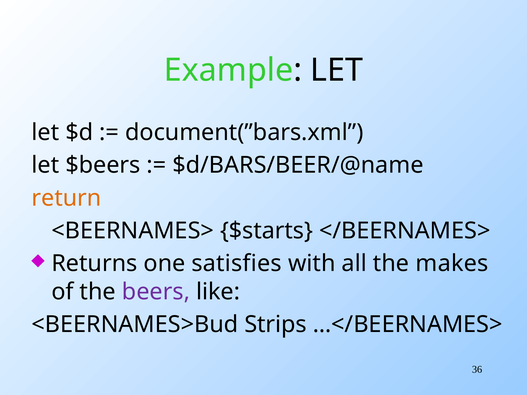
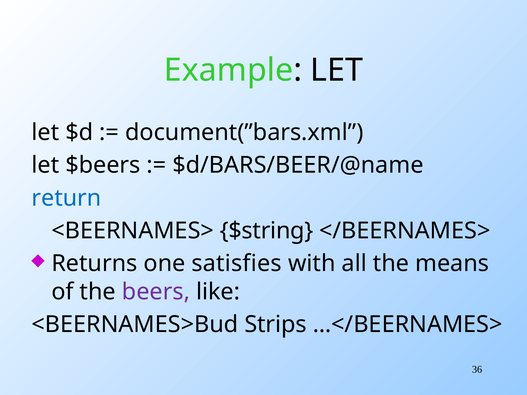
return colour: orange -> blue (66, 198)
$starts: $starts -> $string (267, 231)
makes: makes -> means (452, 264)
